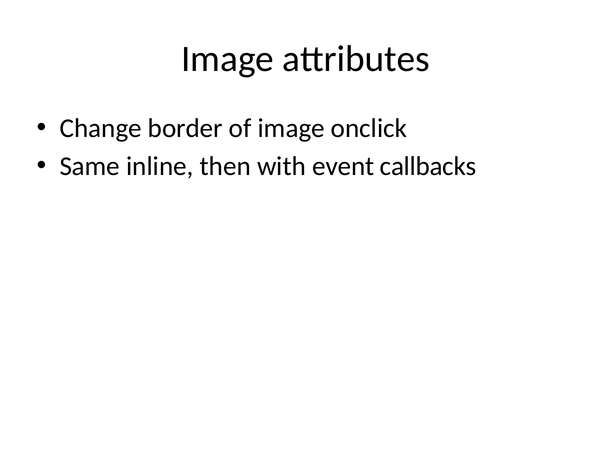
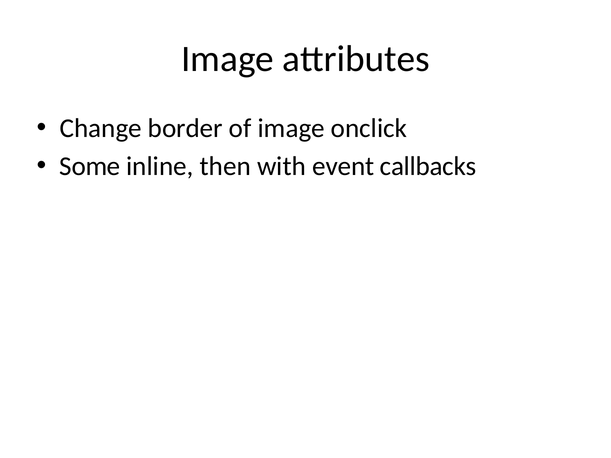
Same: Same -> Some (90, 166)
